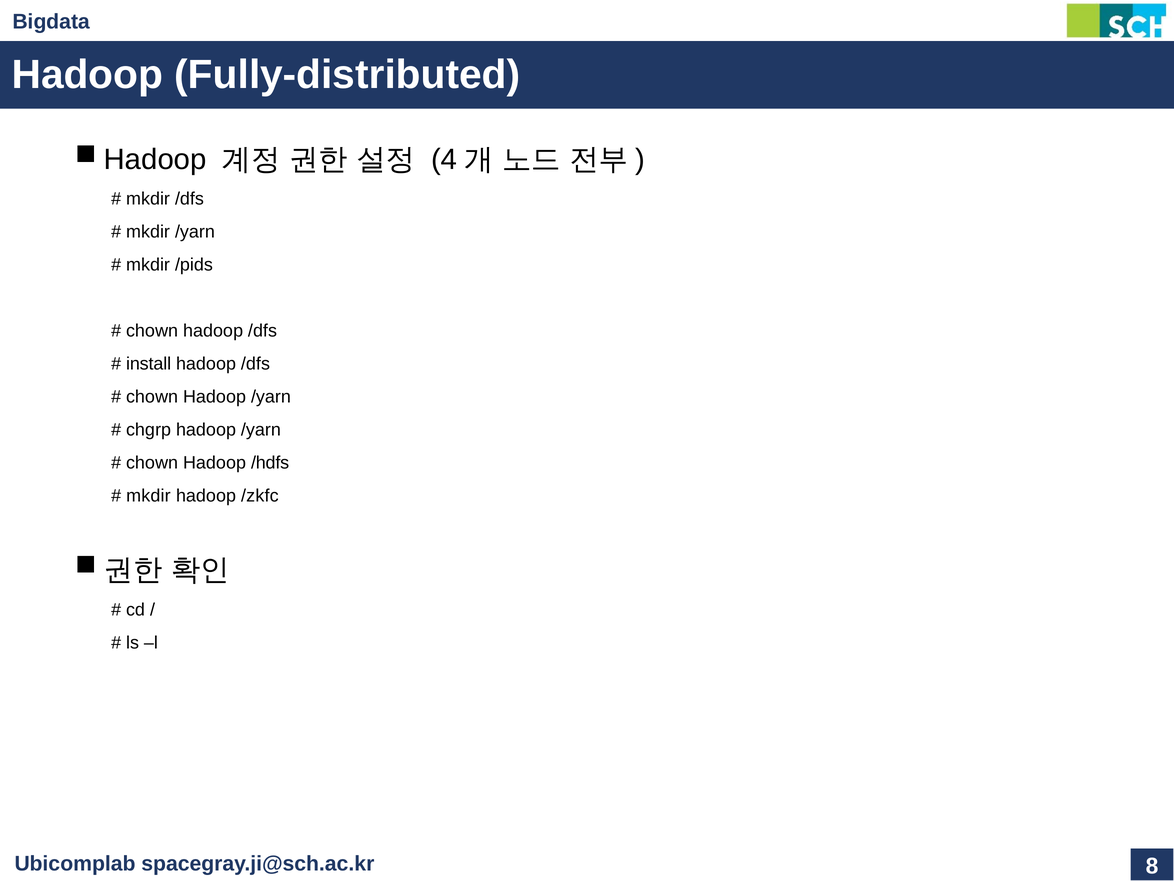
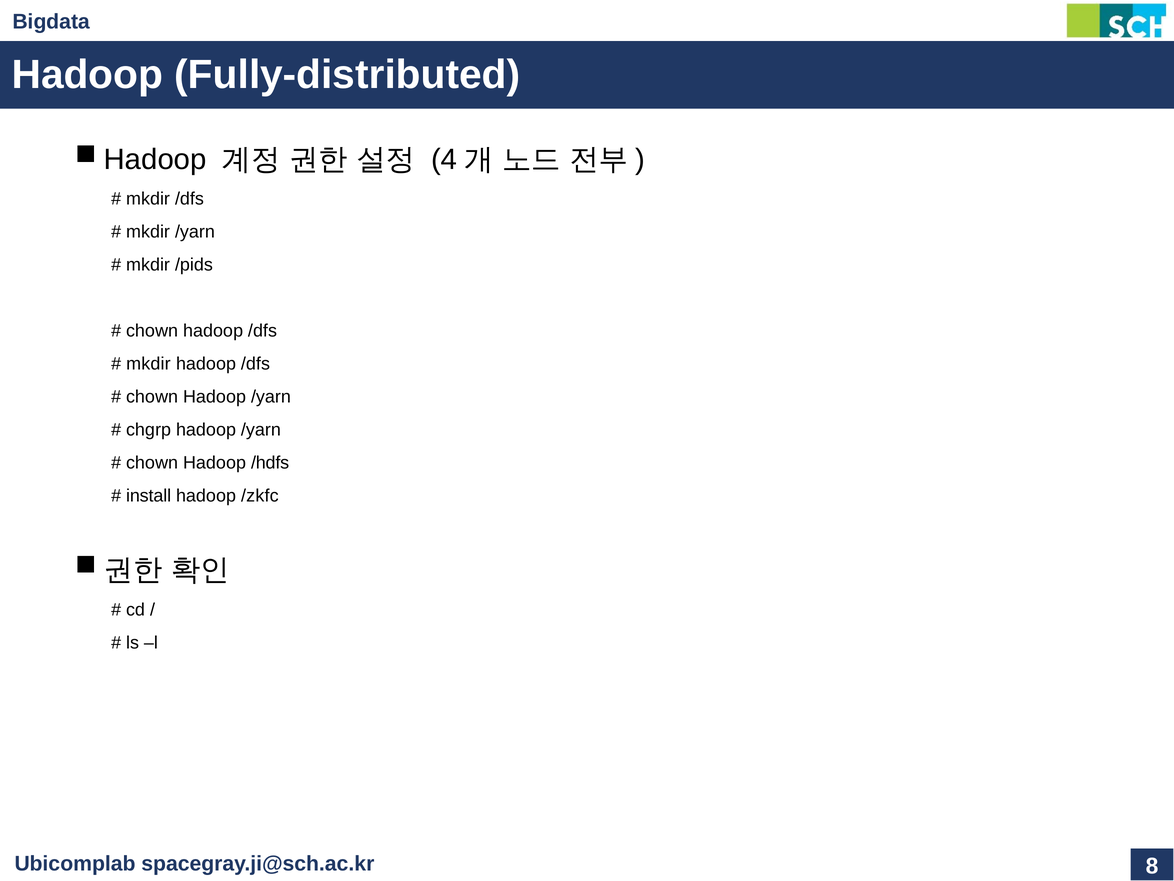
install: install -> mkdir (148, 364)
mkdir: mkdir -> install (149, 495)
